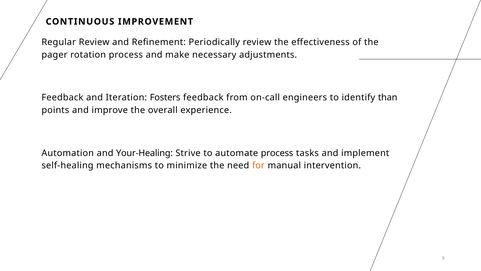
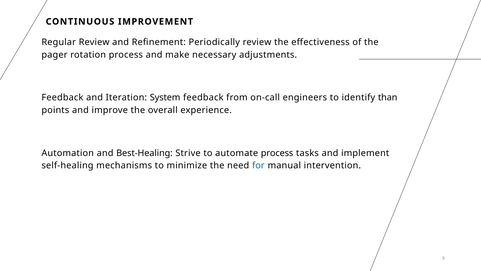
Fosters: Fosters -> System (165, 98)
Your-Healing: Your-Healing -> Best-Healing (144, 153)
for colour: orange -> blue (258, 165)
